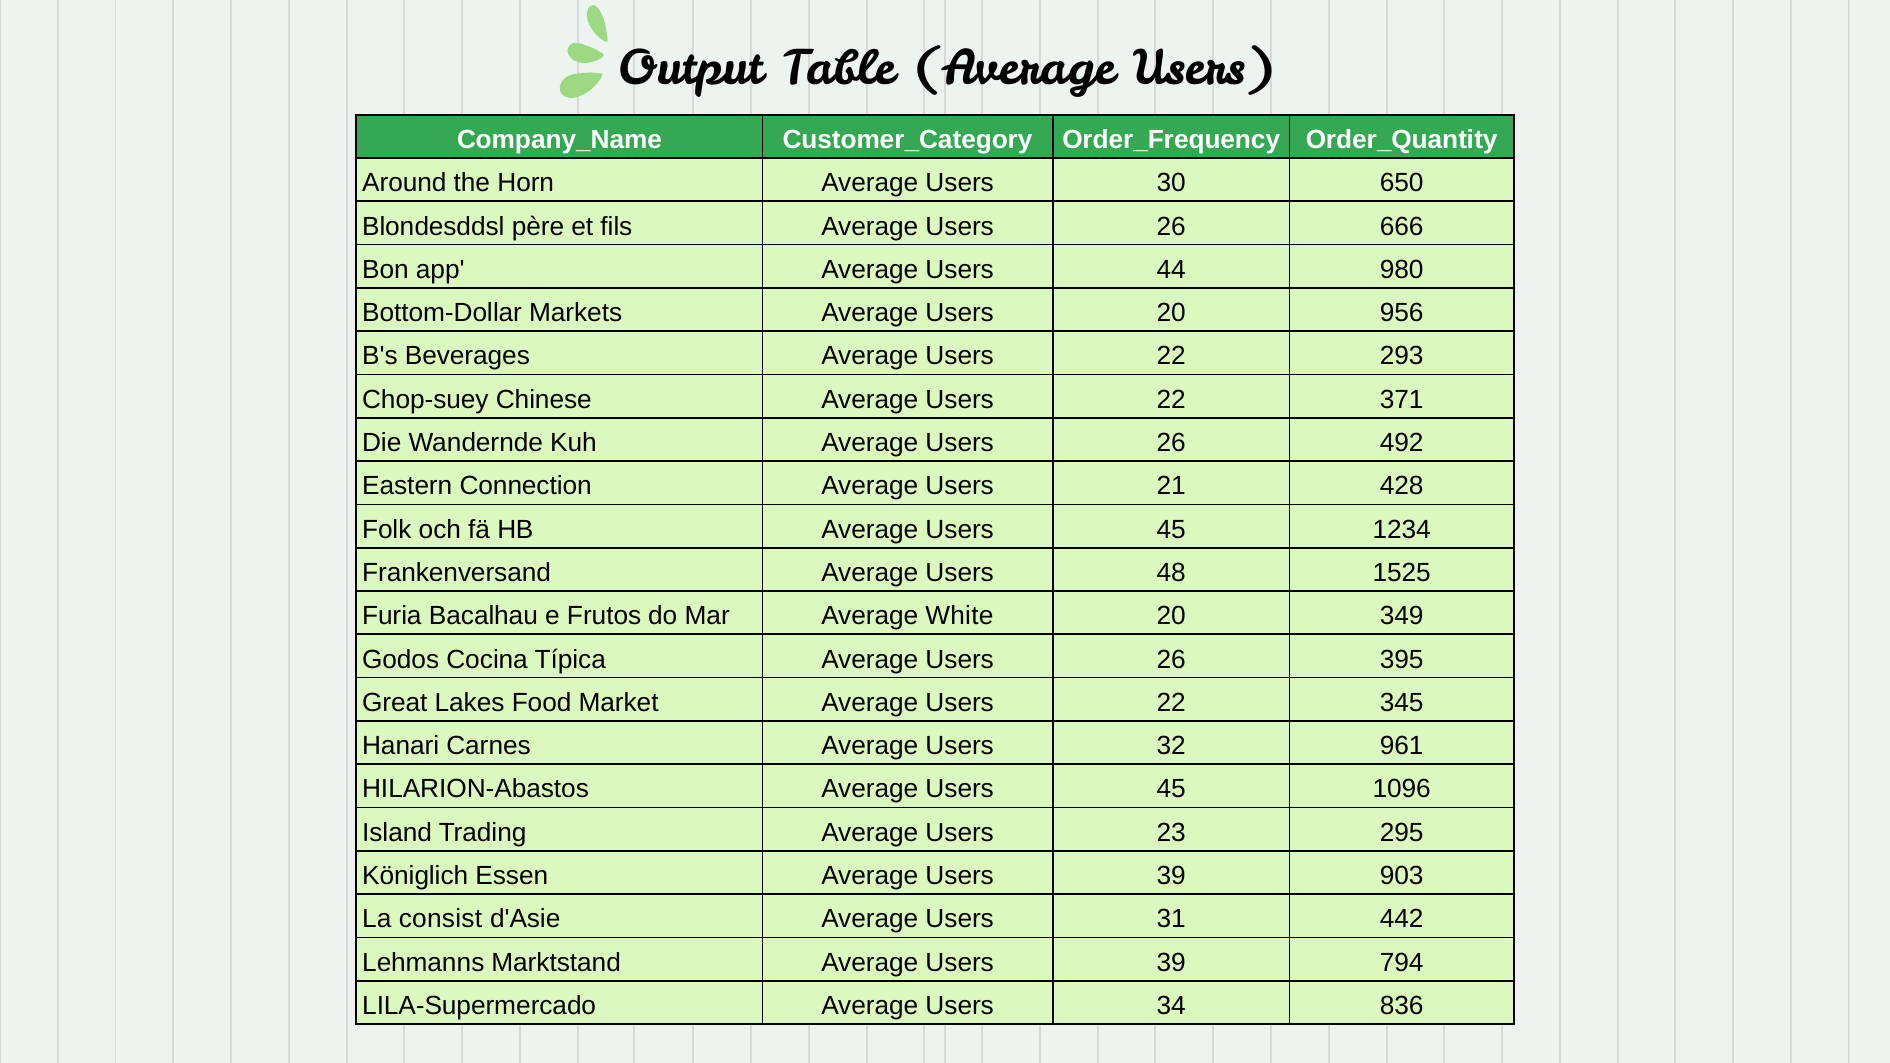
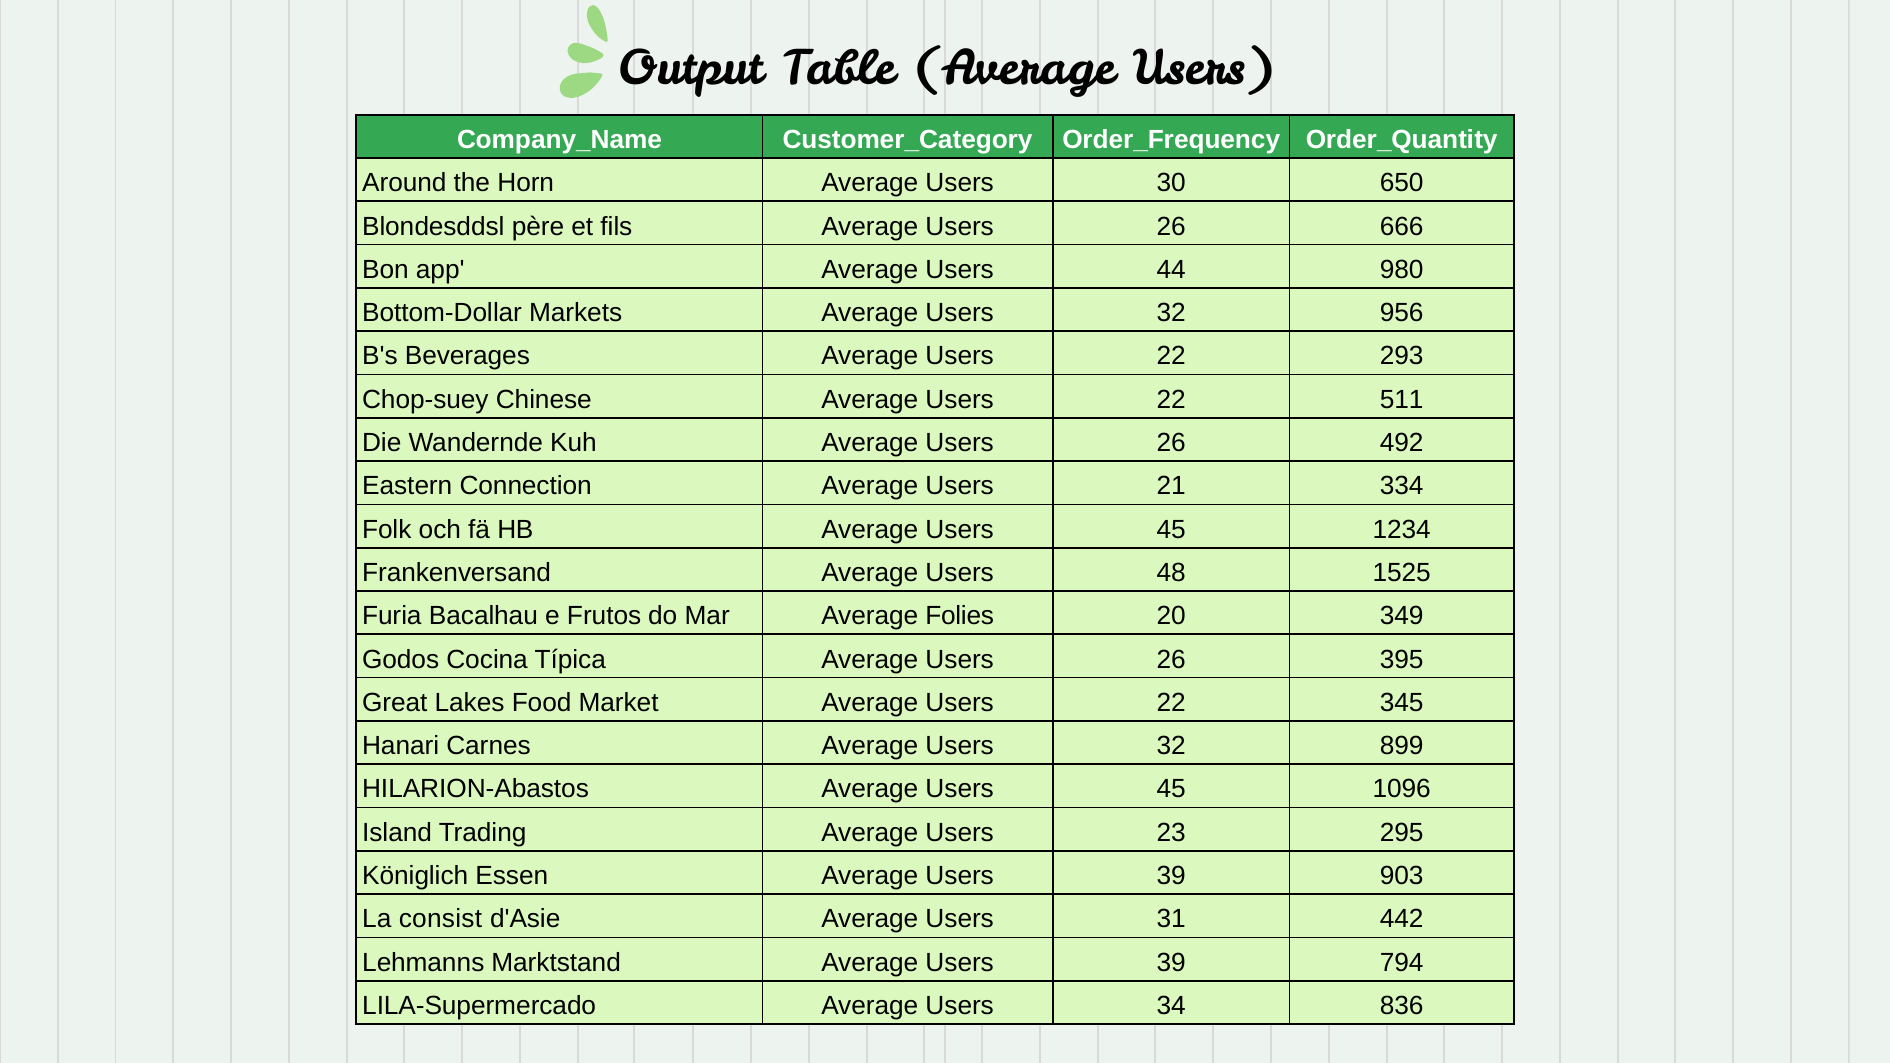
Markets Average Users 20: 20 -> 32 (1171, 313)
371: 371 -> 511 (1402, 400)
428: 428 -> 334 (1402, 486)
White: White -> Folies (960, 616)
961: 961 -> 899 (1402, 746)
